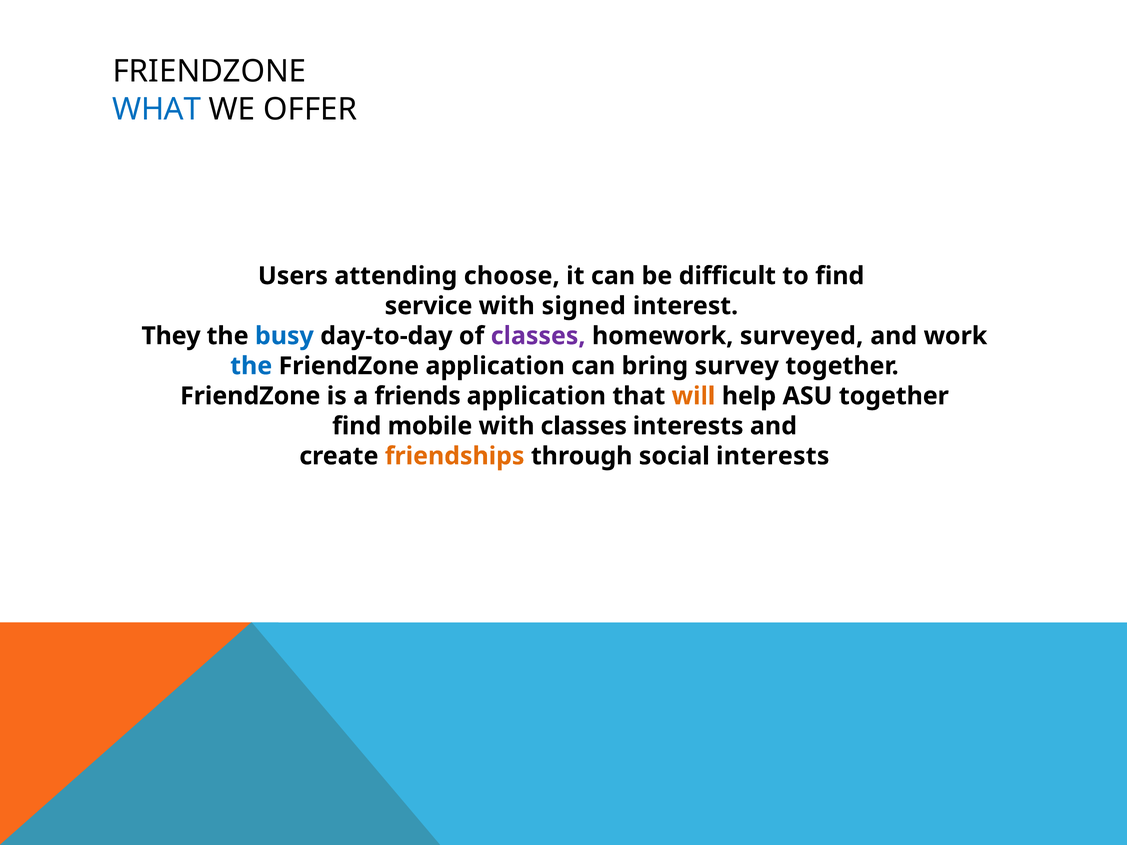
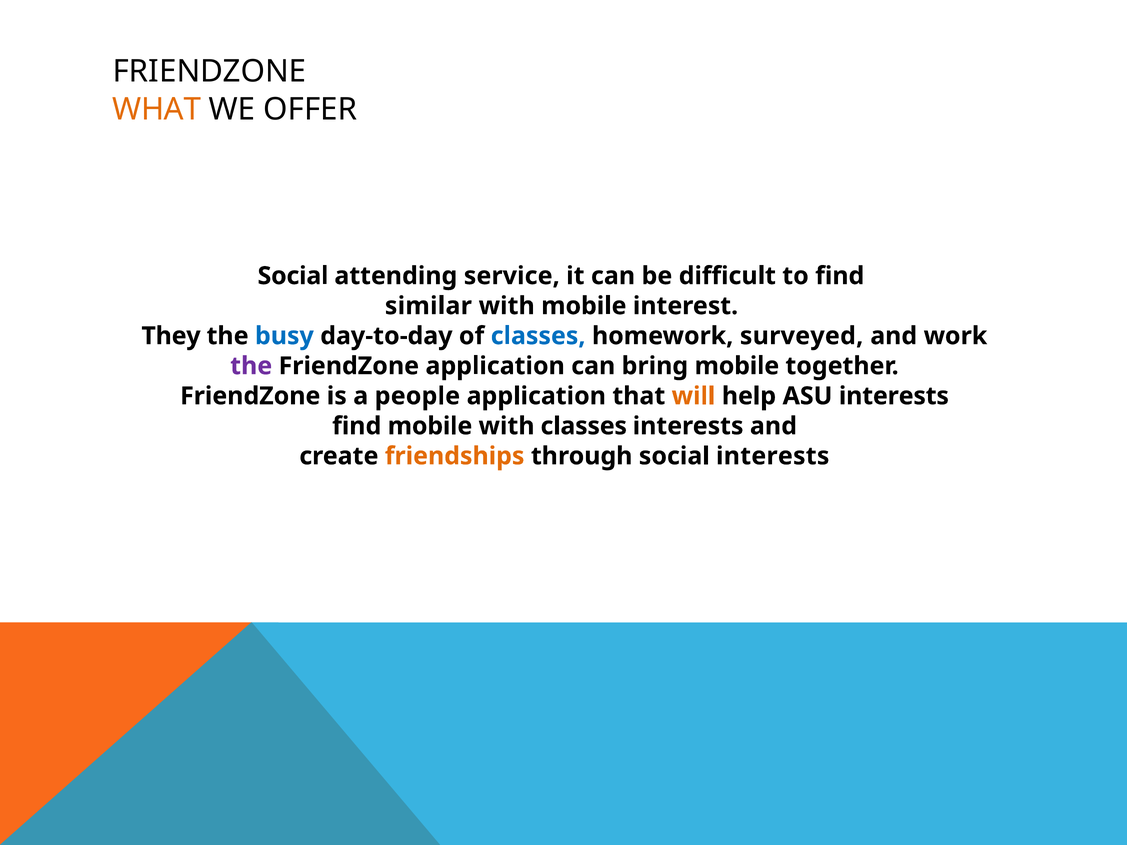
WHAT colour: blue -> orange (157, 109)
Users: Users -> Social (293, 276)
choose: choose -> service (512, 276)
service: service -> similar (428, 306)
with signed: signed -> mobile (584, 306)
classes colour: purple -> blue (538, 336)
the colour: blue -> purple (251, 366)
bring survey: survey -> mobile (737, 366)
friends: friends -> people (417, 396)
ASU together: together -> interests (894, 396)
